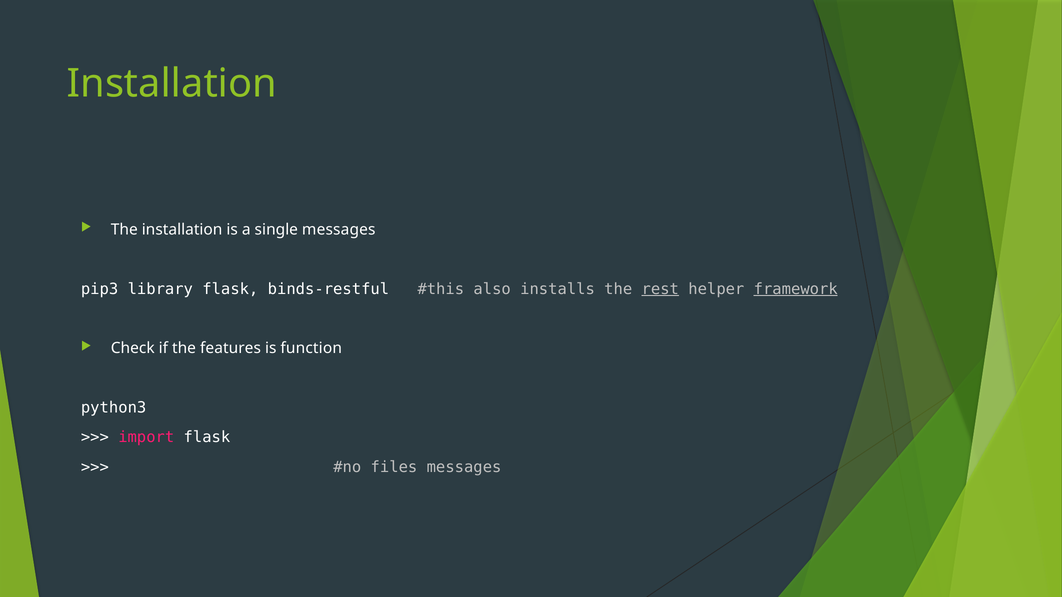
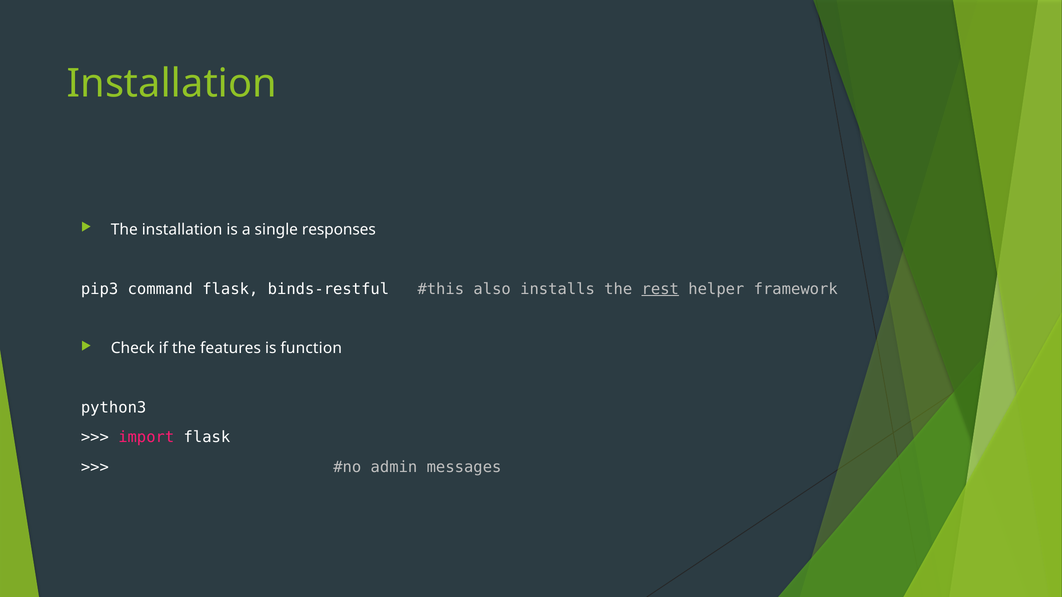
single messages: messages -> responses (339, 230)
library: library -> command (160, 289)
framework underline: present -> none (796, 289)
files: files -> admin (394, 467)
